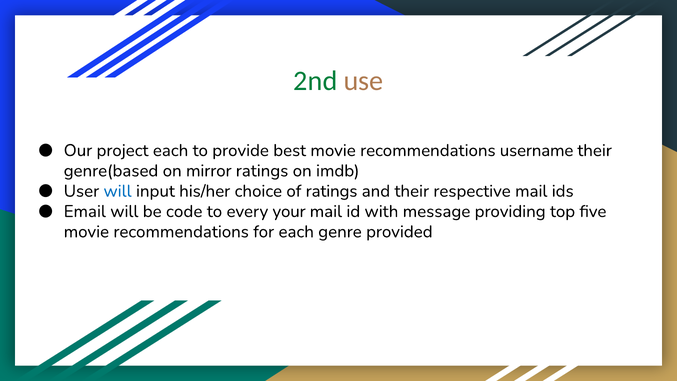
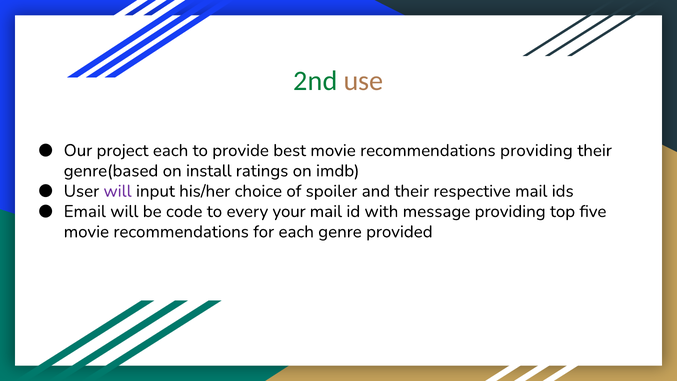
recommendations username: username -> providing (536, 150)
mirror: mirror -> install (209, 171)
will colour: blue -> purple (118, 191)
of ratings: ratings -> spoiler (331, 191)
